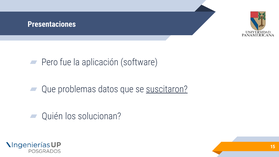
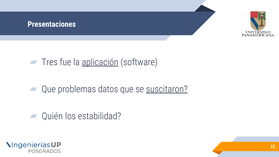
Pero: Pero -> Tres (50, 62)
aplicación underline: none -> present (100, 62)
solucionan: solucionan -> estabilidad (99, 116)
